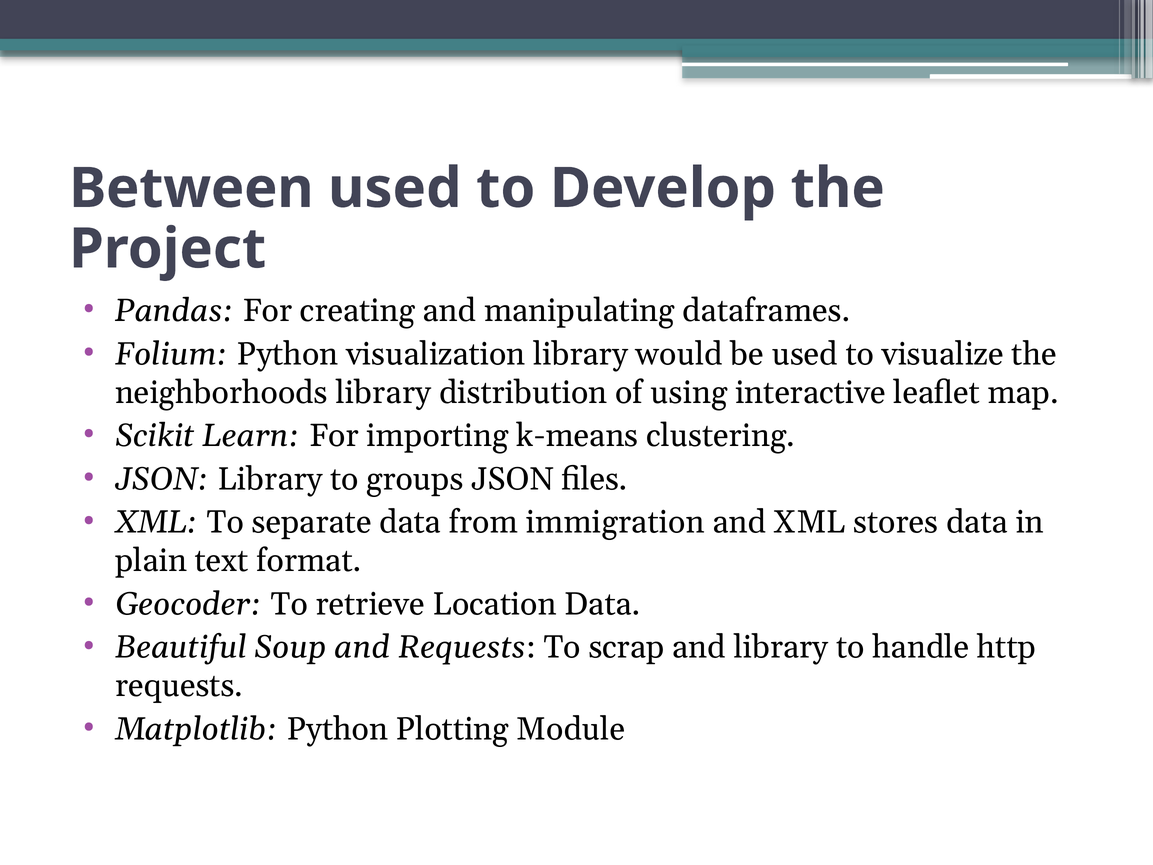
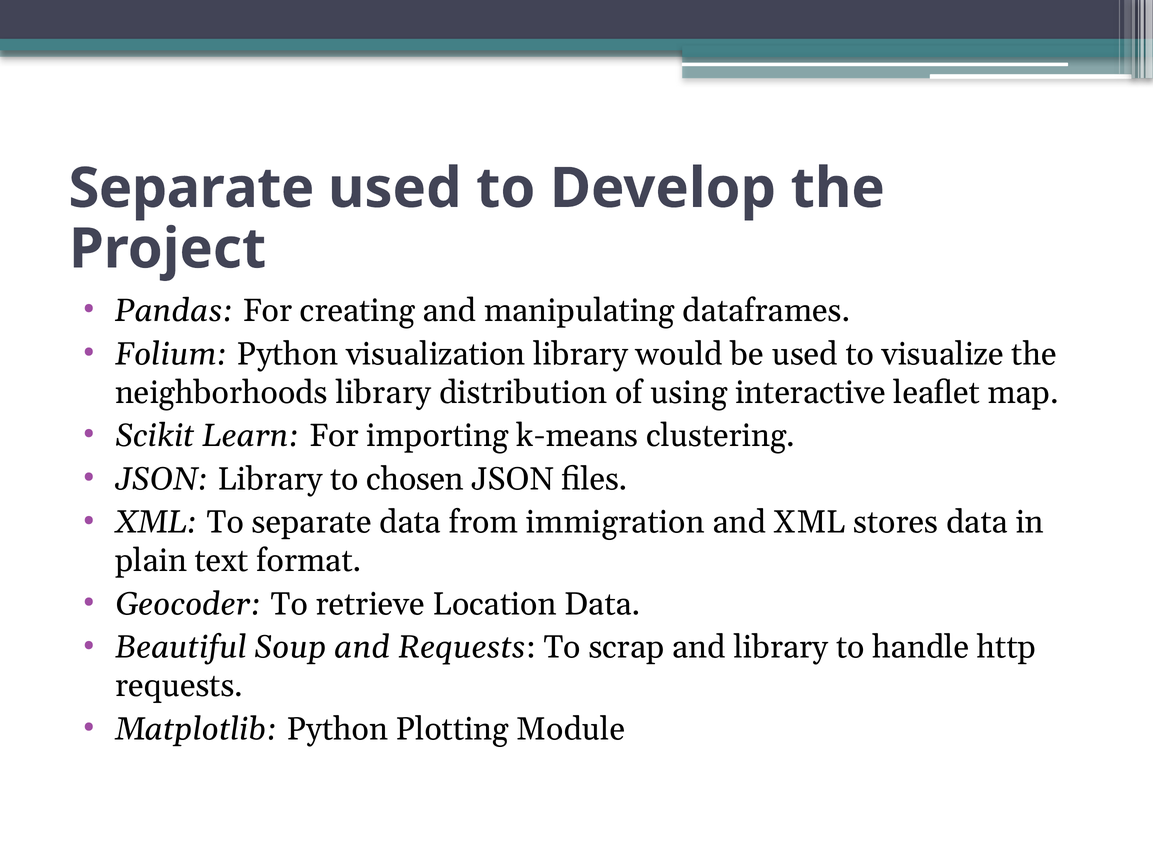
Between: Between -> Separate (191, 188)
groups: groups -> chosen (415, 479)
